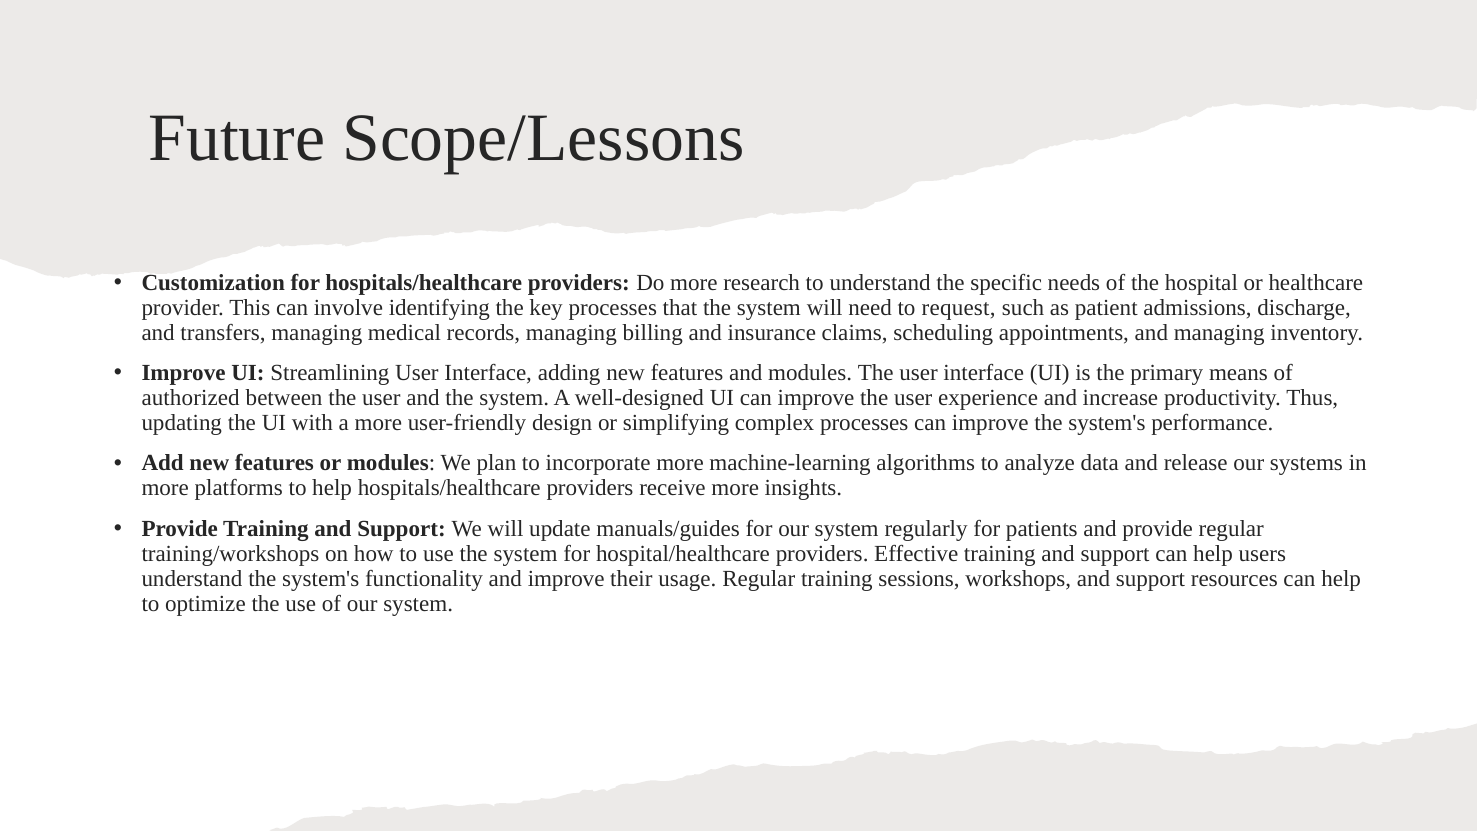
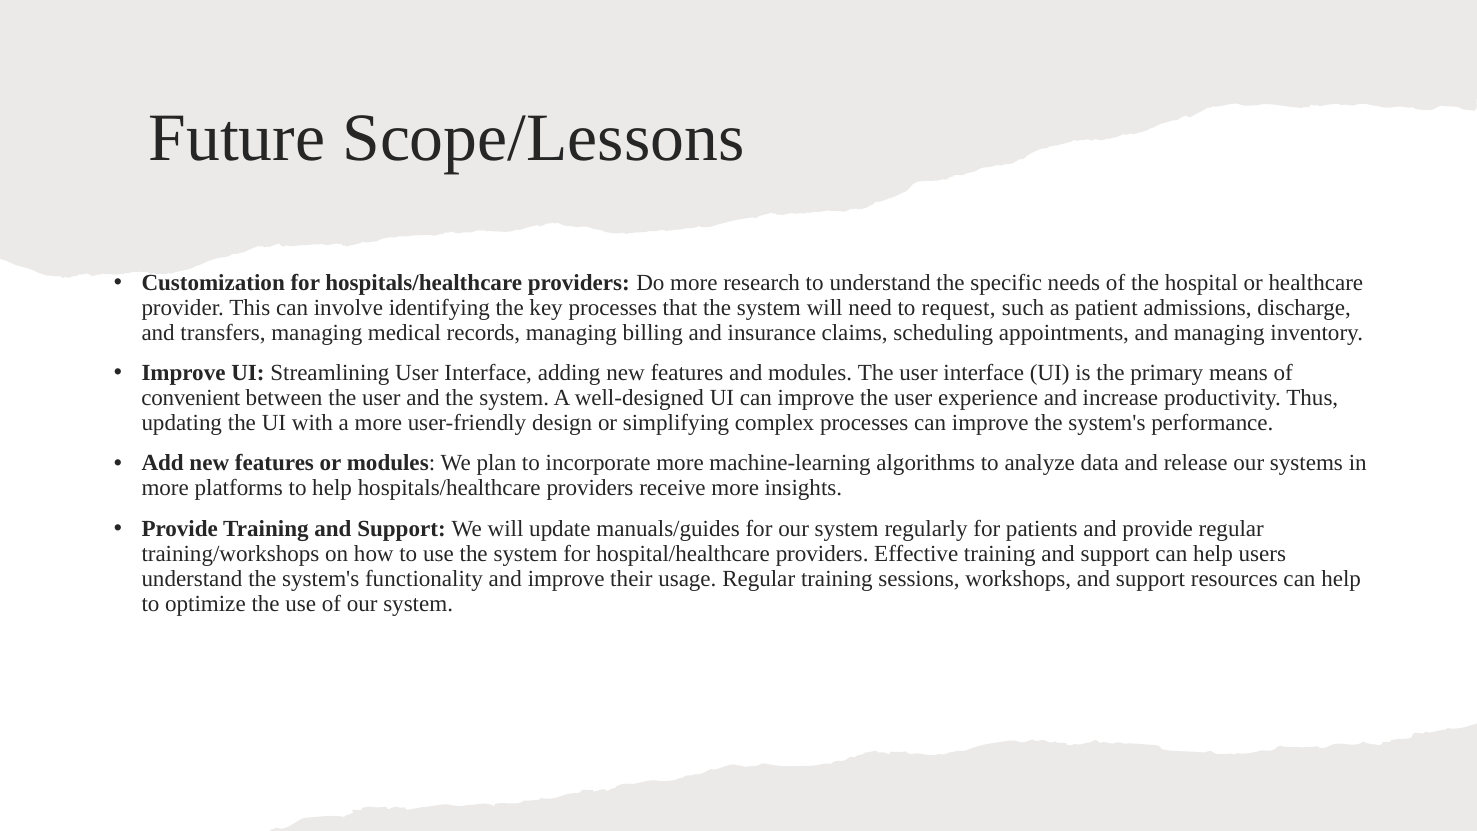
authorized: authorized -> convenient (191, 398)
